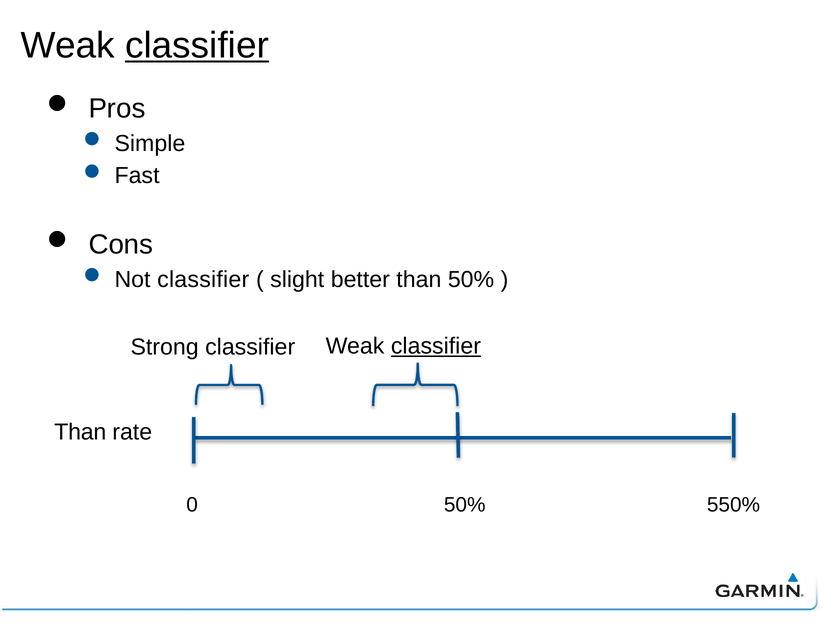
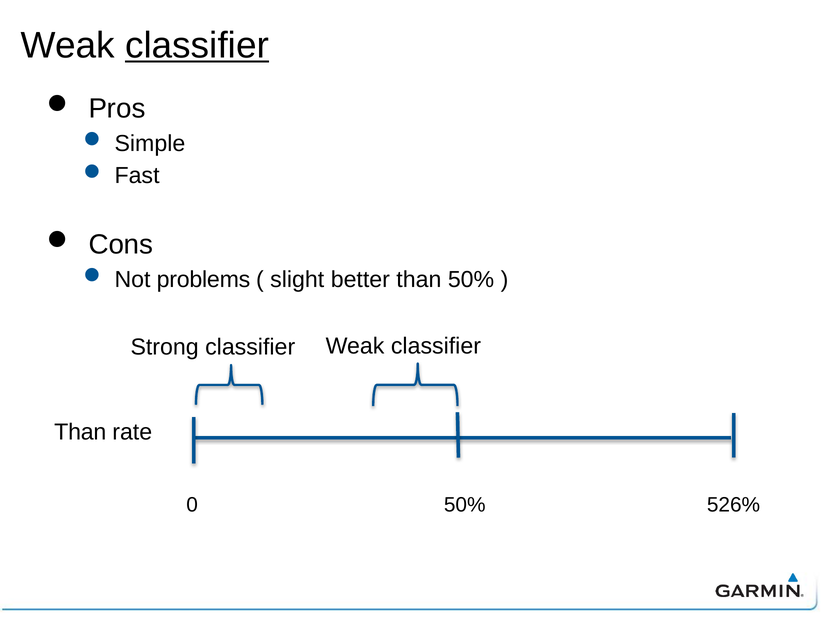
Not classifier: classifier -> problems (203, 279)
classifier underline: present -> none (436, 346)
550%: 550% -> 526% (734, 505)
